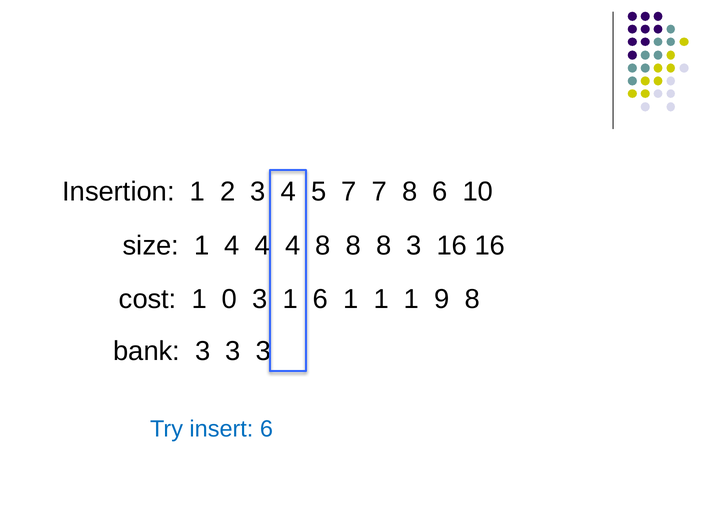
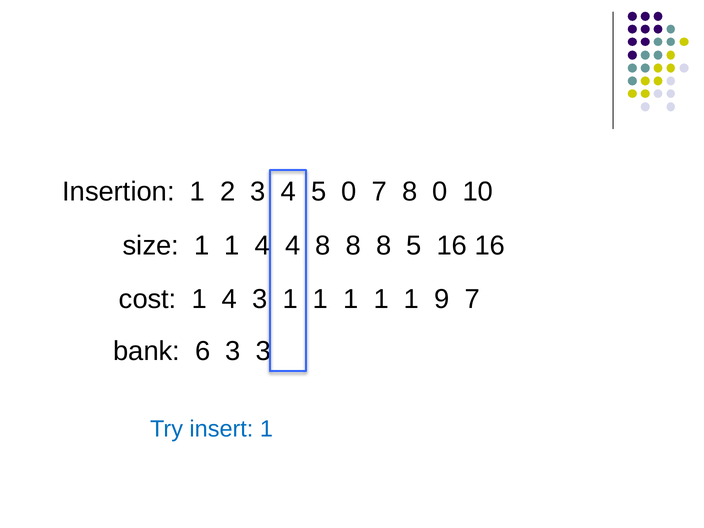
5 7: 7 -> 0 (349, 192)
8 6: 6 -> 0 (440, 192)
size 1 4: 4 -> 1 (232, 246)
8 3: 3 -> 5 (414, 246)
cost 1 0: 0 -> 4 (230, 299)
6: 6 -> 1 (321, 299)
9 8: 8 -> 7 (472, 299)
bank 3: 3 -> 6 (203, 351)
insert 6: 6 -> 1 (266, 429)
